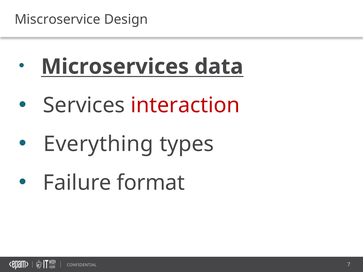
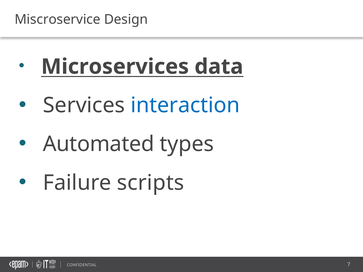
interaction colour: red -> blue (185, 105)
Everything: Everything -> Automated (99, 144)
format: format -> scripts (151, 183)
